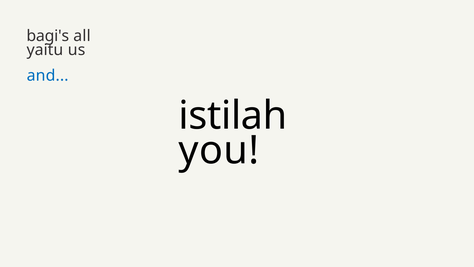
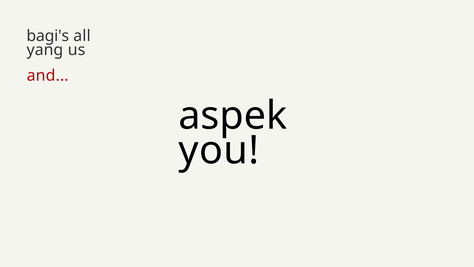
yaitu: yaitu -> yang (45, 50)
and colour: blue -> red (48, 75)
istilah: istilah -> aspek (233, 115)
